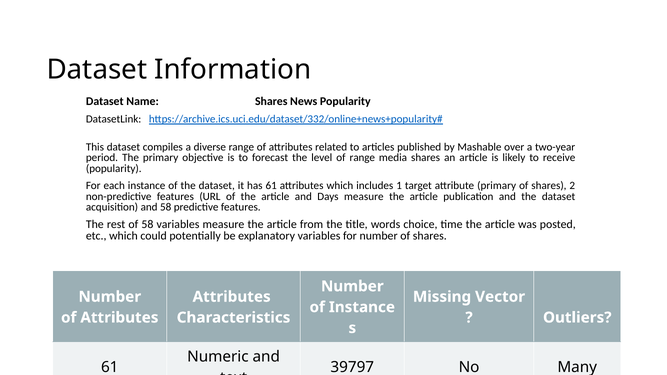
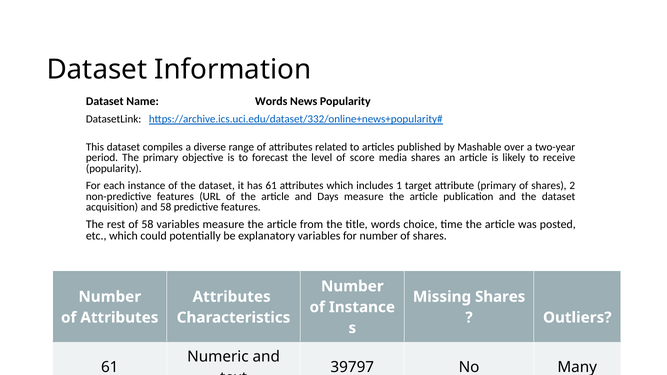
Name Shares: Shares -> Words (271, 102)
of range: range -> score (362, 158)
Missing Vector: Vector -> Shares (500, 297)
